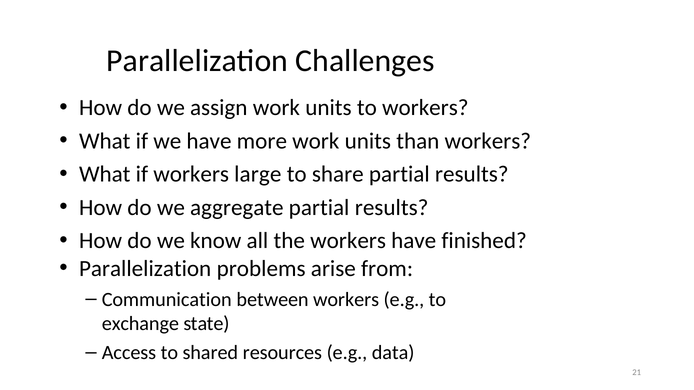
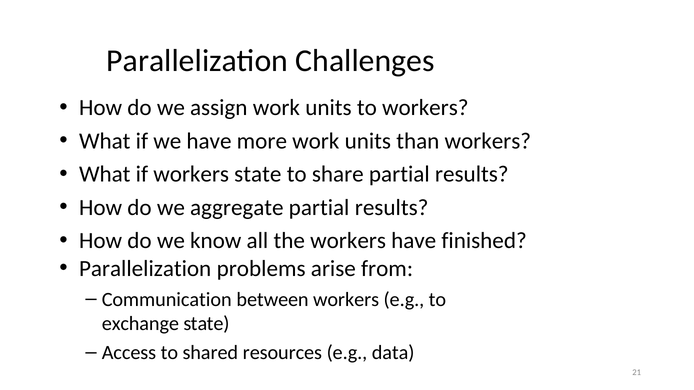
workers large: large -> state (258, 174)
